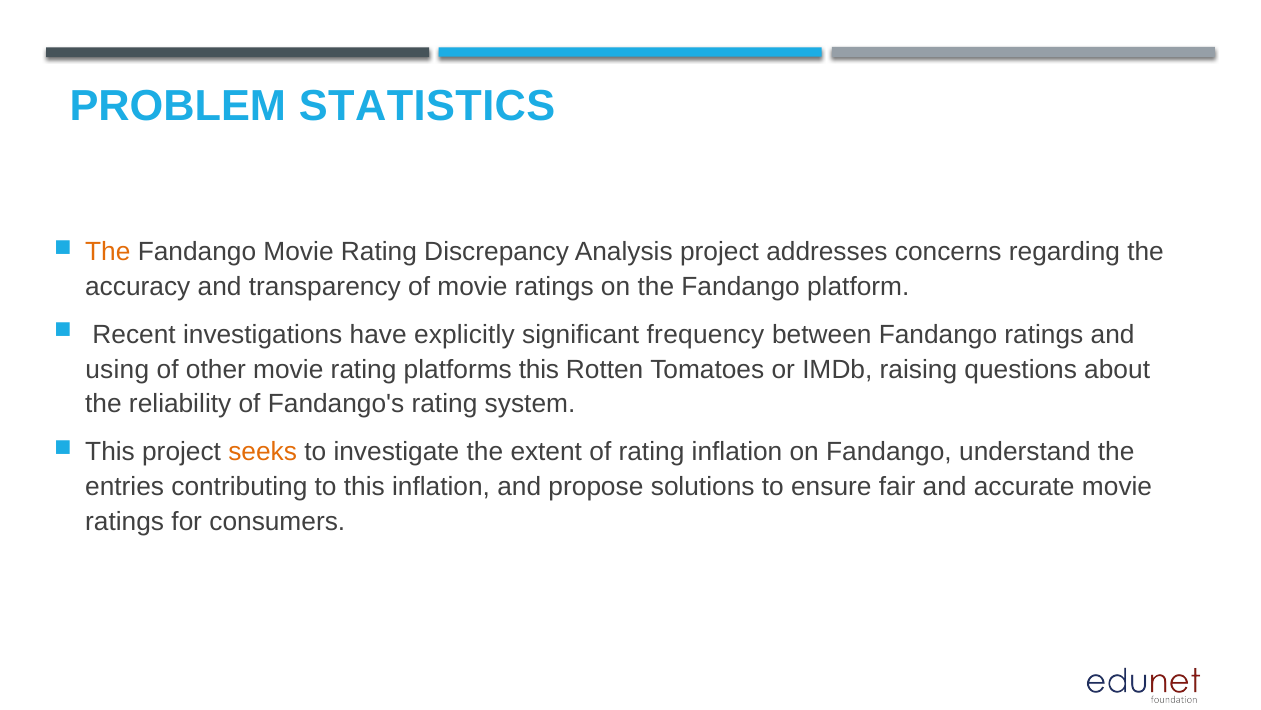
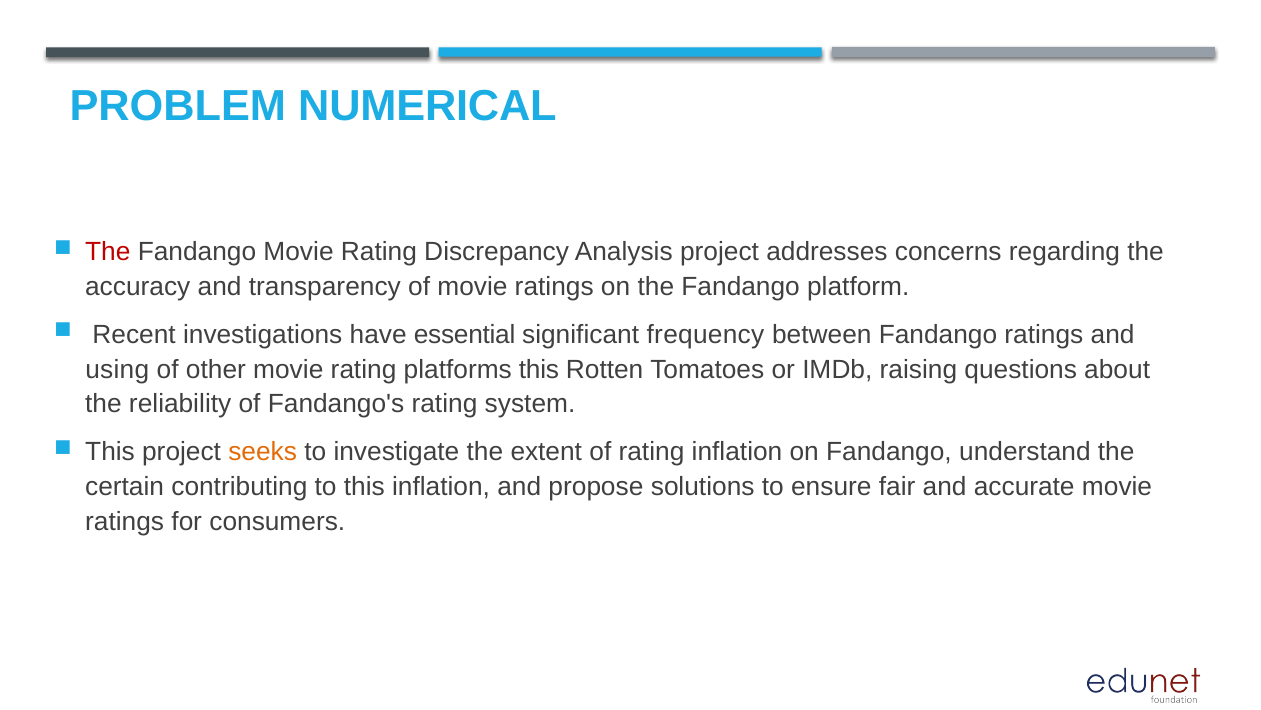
STATISTICS: STATISTICS -> NUMERICAL (427, 106)
The colour: orange -> red (108, 252)
explicitly: explicitly -> essential (465, 334)
entries: entries -> certain (125, 486)
